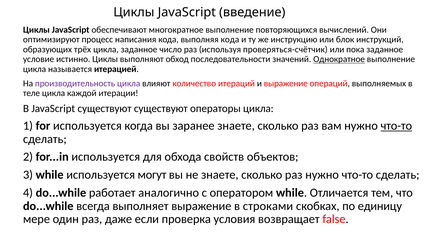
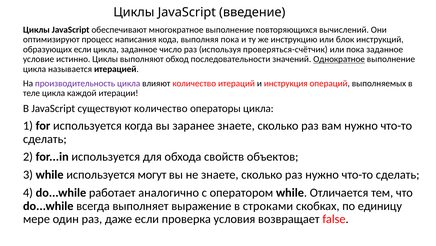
выполняя кода: кода -> пока (230, 39)
образующих трёх: трёх -> если (83, 49)
и выражение: выражение -> инструкция (286, 83)
существуют существуют: существуют -> количество (161, 108)
что-то underline: present -> none (396, 125)
